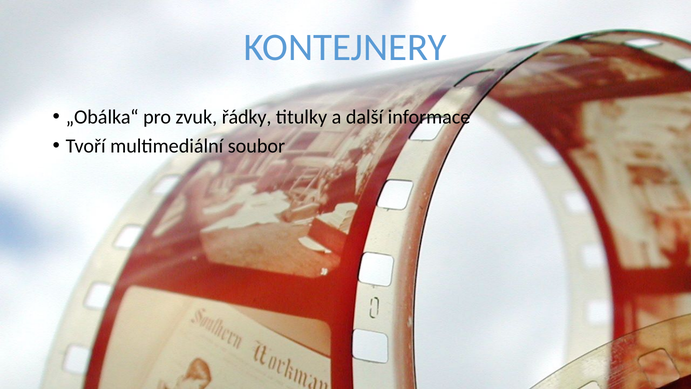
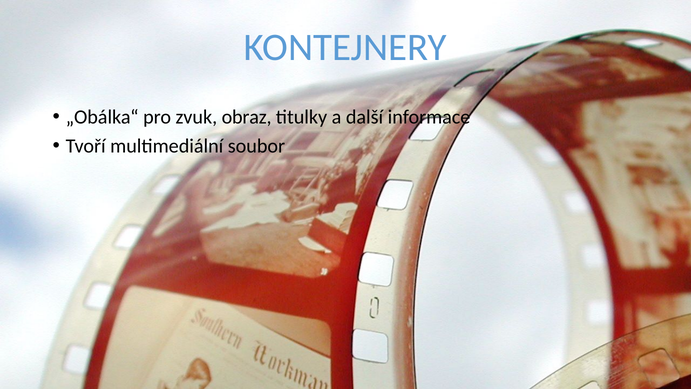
řádky: řádky -> obraz (247, 117)
